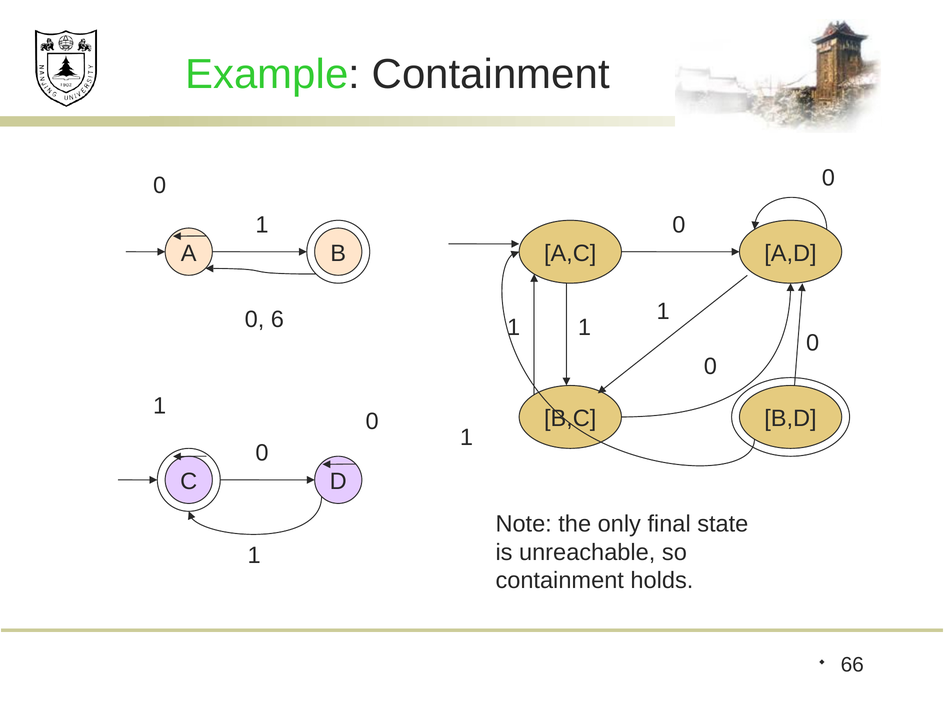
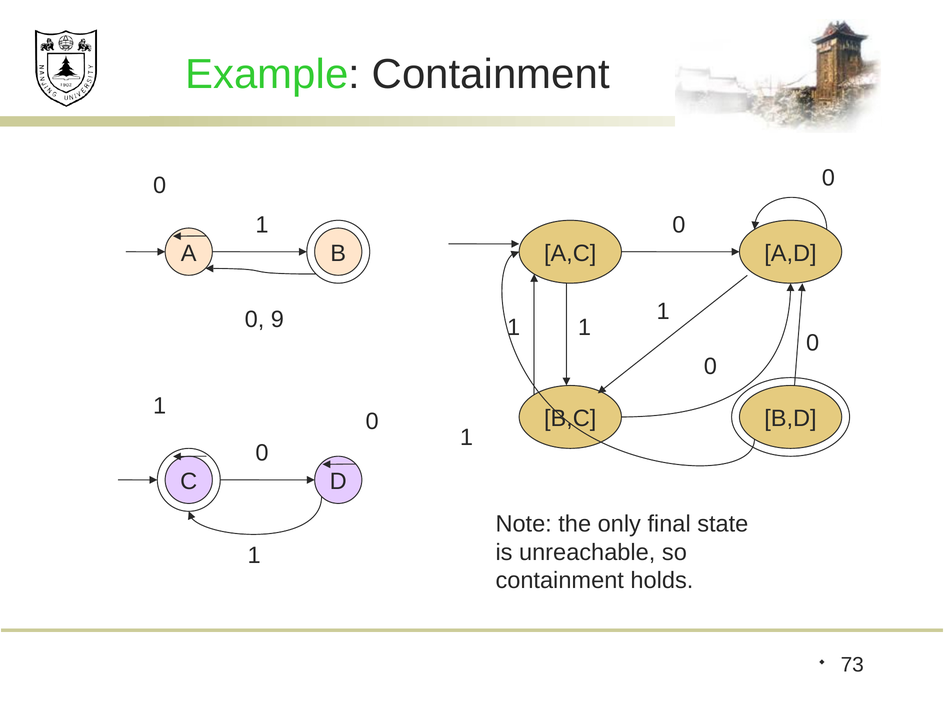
6: 6 -> 9 (277, 319)
66: 66 -> 73 (852, 665)
